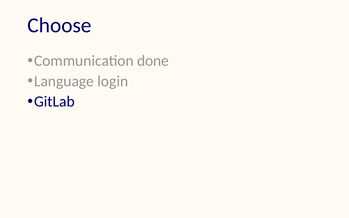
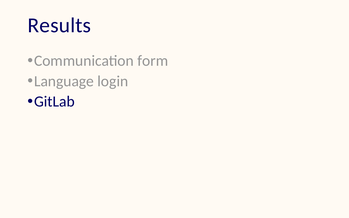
Choose: Choose -> Results (59, 25)
done: done -> form (153, 61)
